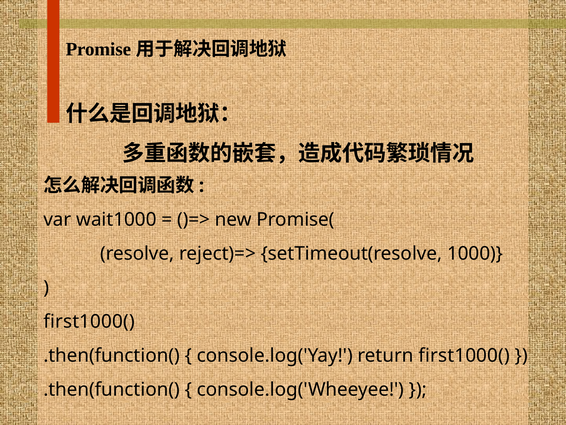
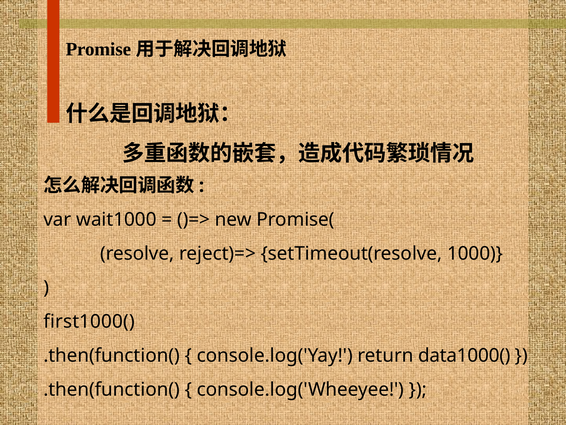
return first1000(: first1000( -> data1000( (464, 355)
